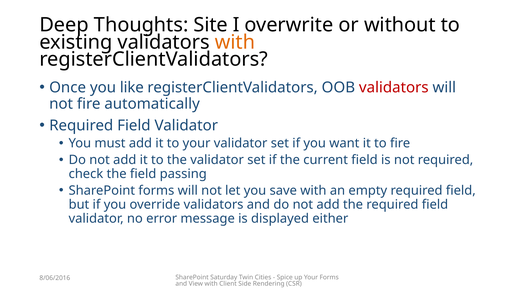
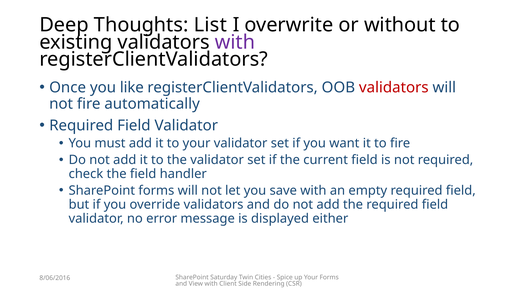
Site: Site -> List (210, 25)
with colour: orange -> purple (235, 42)
passing: passing -> handler (183, 174)
